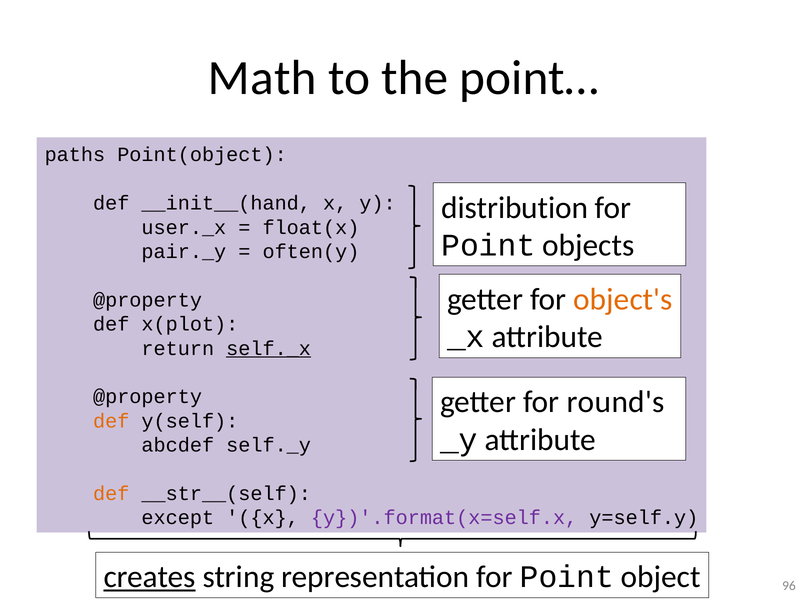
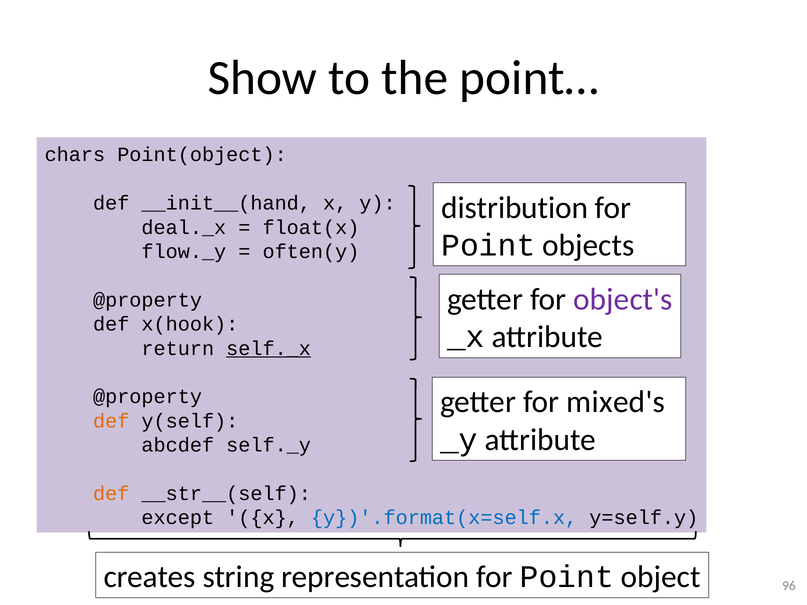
Math: Math -> Show (263, 78)
paths: paths -> chars (75, 155)
user._x: user._x -> deal._x (184, 227)
pair._y: pair._y -> flow._y (184, 252)
object's colour: orange -> purple (623, 299)
x(plot: x(plot -> x(hook (190, 324)
round's: round's -> mixed's (616, 402)
y})'.format(x=self.x colour: purple -> blue (444, 518)
creates underline: present -> none (150, 577)
